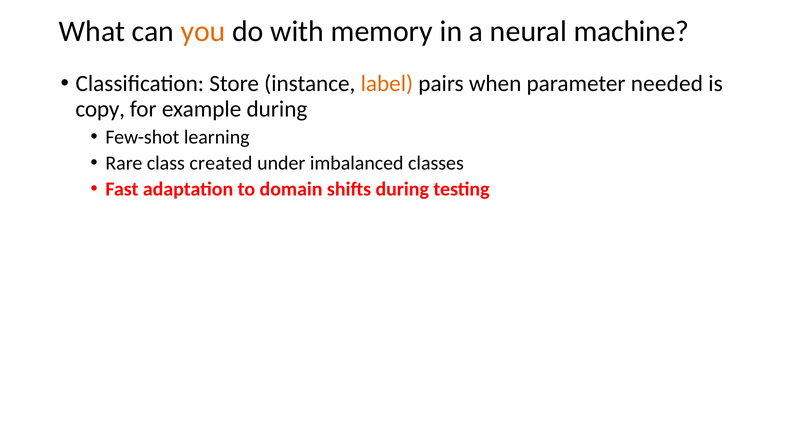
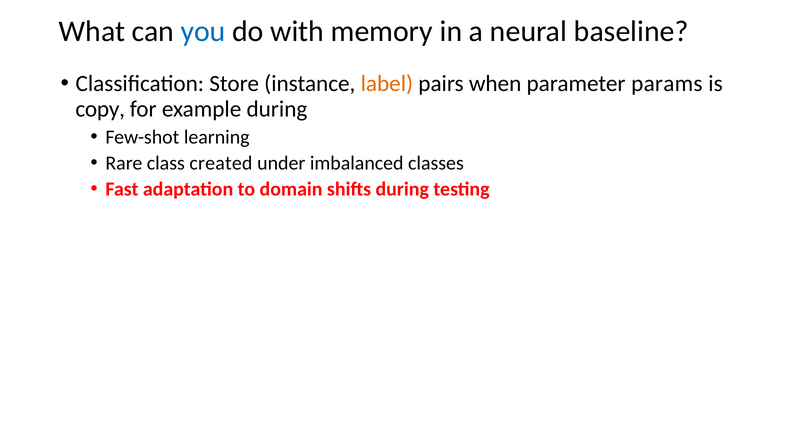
you colour: orange -> blue (203, 32)
machine: machine -> baseline (631, 32)
needed: needed -> params (667, 84)
